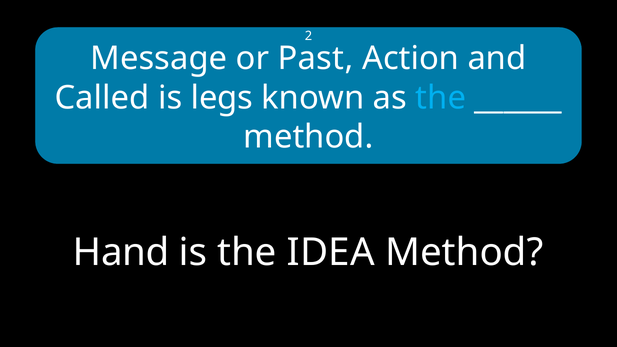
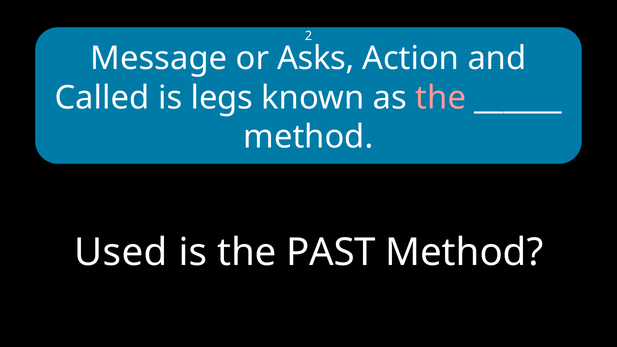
Past: Past -> Asks (316, 59)
the colour: light blue -> pink (441, 98)
Hand: Hand -> Used (121, 252)
IDEA: IDEA -> PAST (331, 252)
